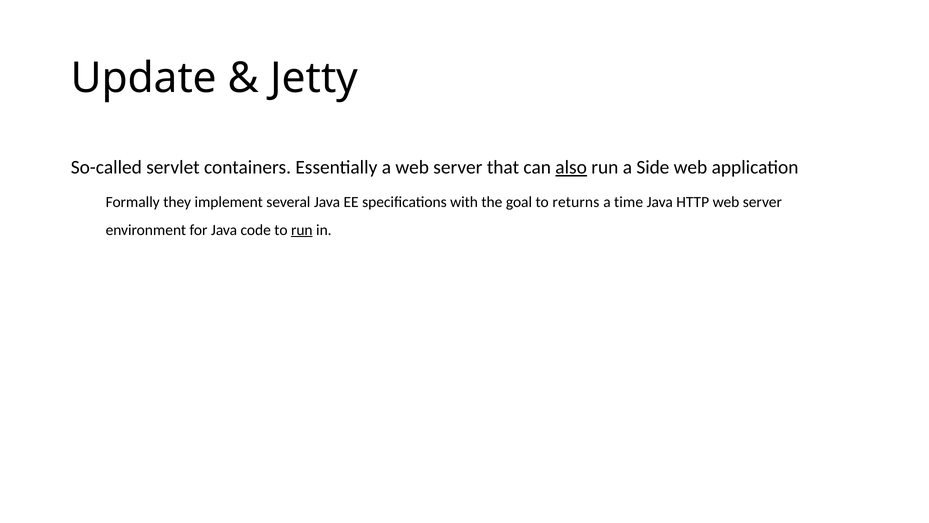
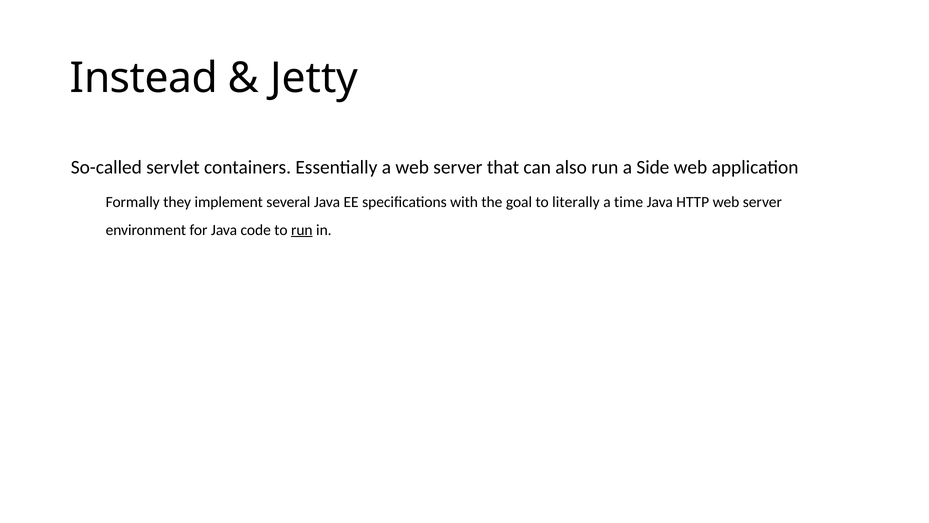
Update: Update -> Instead (144, 78)
also underline: present -> none (571, 167)
returns: returns -> literally (576, 202)
